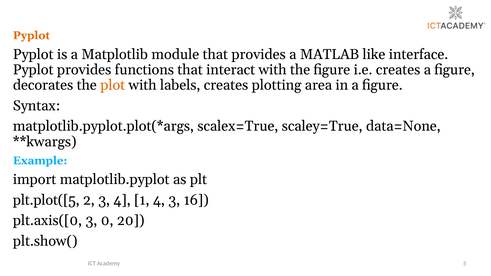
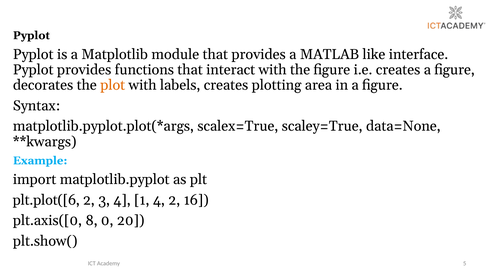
Pyplot colour: orange -> black (31, 35)
plt.plot([5: plt.plot([5 -> plt.plot([6 (46, 200)
4 3: 3 -> 2 (174, 200)
plt.axis([0 3: 3 -> 8 (91, 221)
